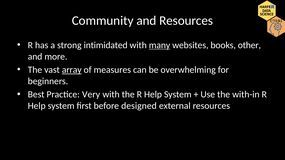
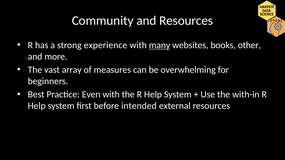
intimidated: intimidated -> experience (106, 45)
array underline: present -> none (72, 70)
Very: Very -> Even (91, 95)
designed: designed -> intended (139, 106)
